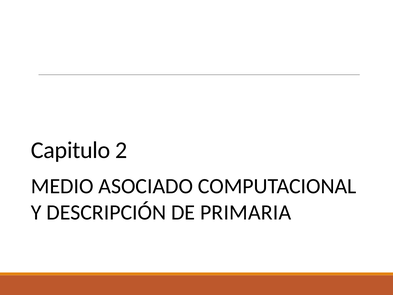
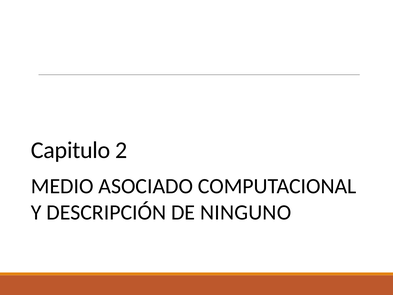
PRIMARIA: PRIMARIA -> NINGUNO (246, 212)
